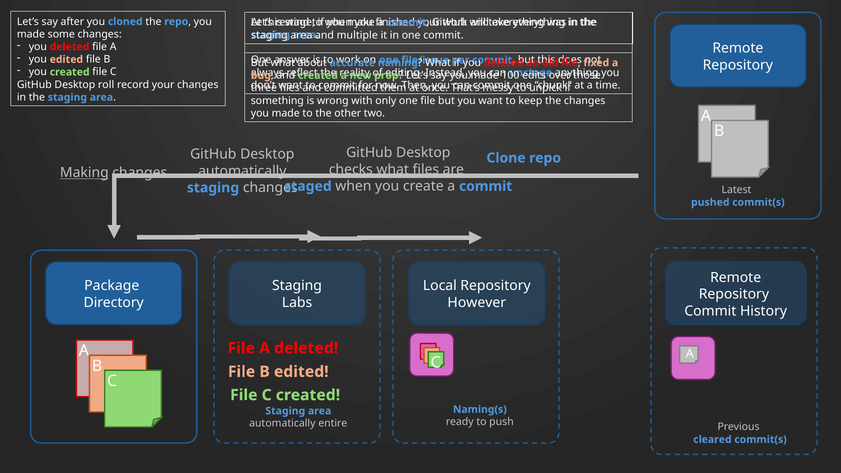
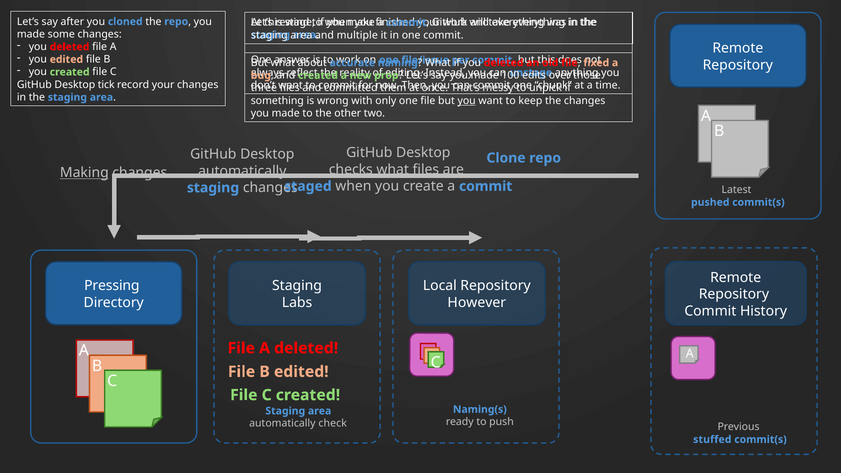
roll: roll -> tick (106, 85)
you underline: none -> present (467, 101)
Package: Package -> Pressing (112, 286)
entire: entire -> check (333, 424)
cleared: cleared -> stuffed (712, 440)
